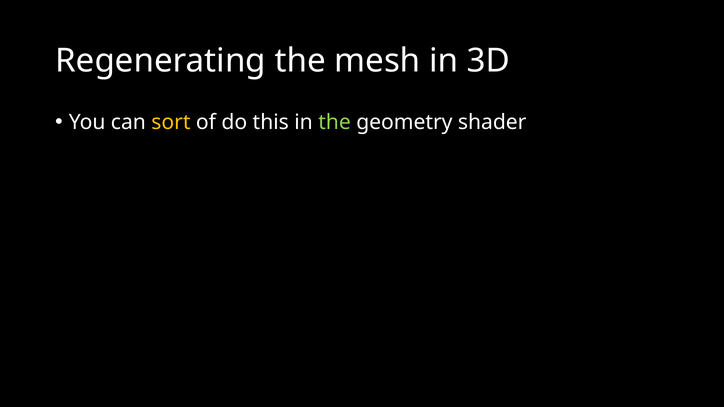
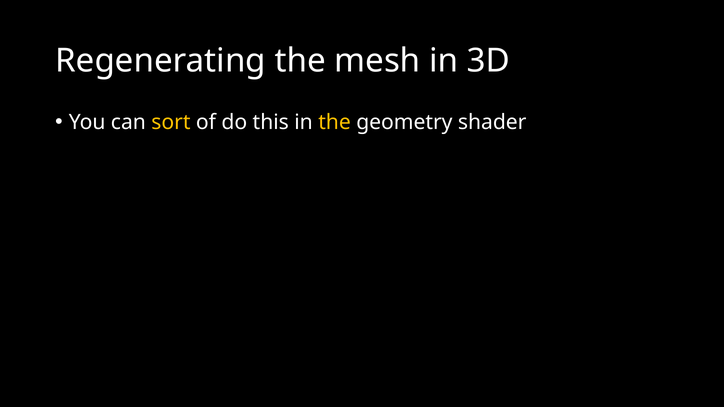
the colour: light green -> yellow (335, 122)
